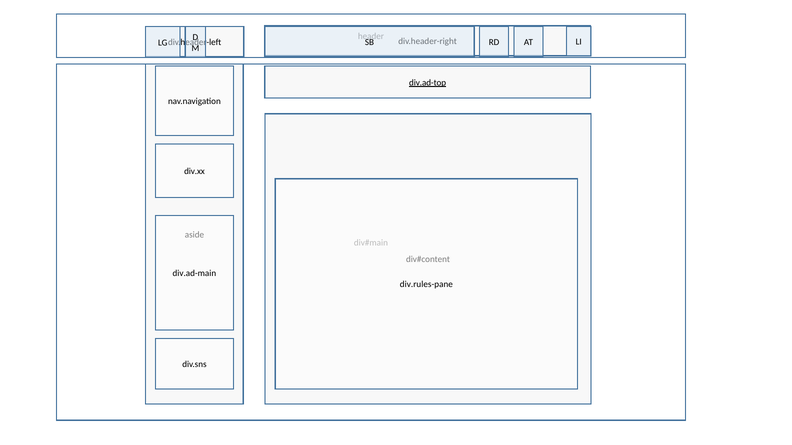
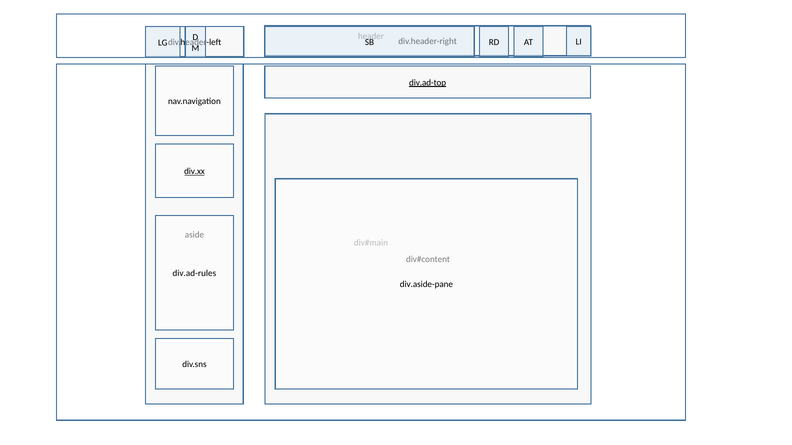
div.xx underline: none -> present (194, 172)
div.ad-main: div.ad-main -> div.ad-rules (194, 274)
div.rules-pane: div.rules-pane -> div.aside-pane (426, 285)
